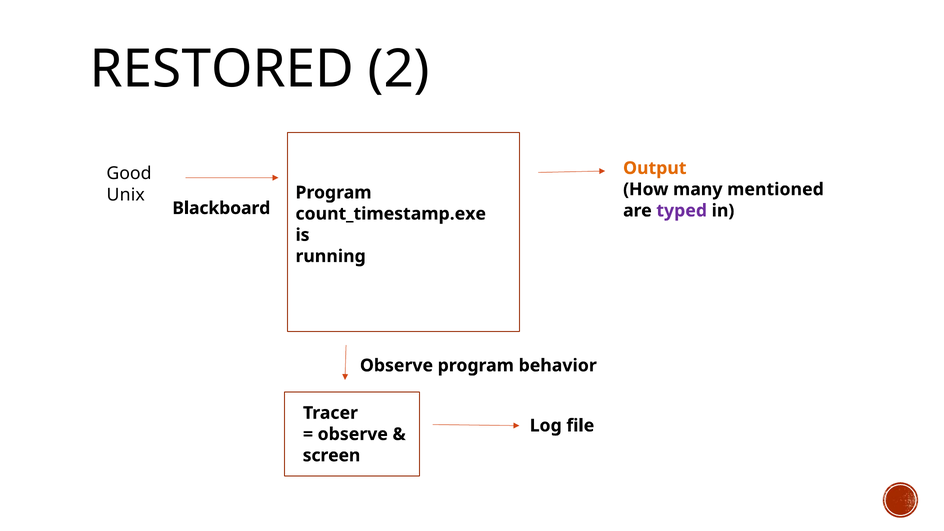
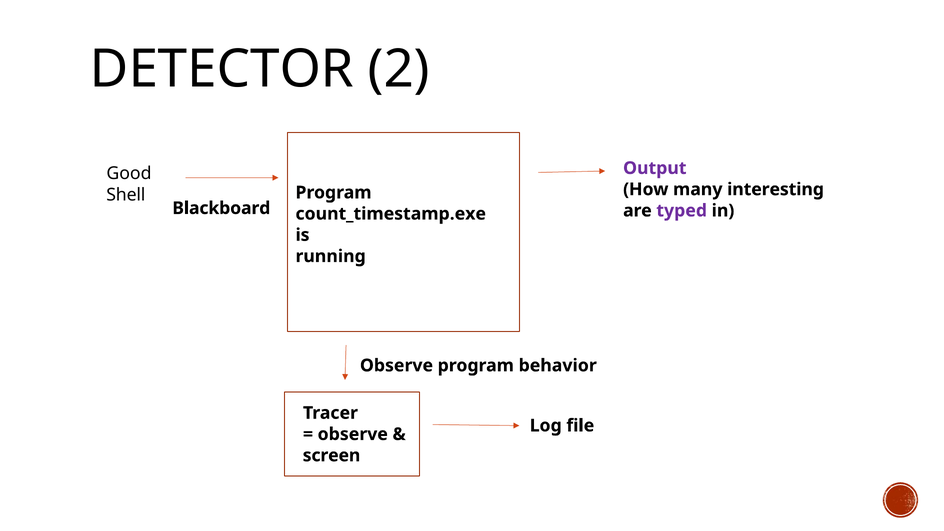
RESTORED: RESTORED -> DETECTOR (222, 69)
Output colour: orange -> purple (655, 168)
mentioned: mentioned -> interesting (776, 189)
Unix: Unix -> Shell (126, 195)
